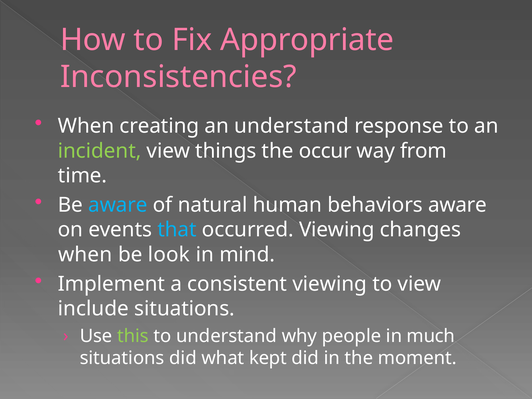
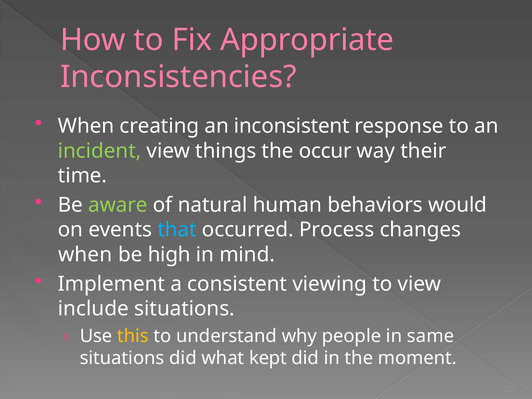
an understand: understand -> inconsistent (292, 126)
from: from -> their (423, 151)
aware colour: light blue -> light green (118, 205)
behaviors aware: aware -> would (458, 205)
occurred Viewing: Viewing -> Process (337, 230)
look: look -> high (169, 255)
this colour: light green -> yellow (133, 336)
much: much -> same (431, 336)
